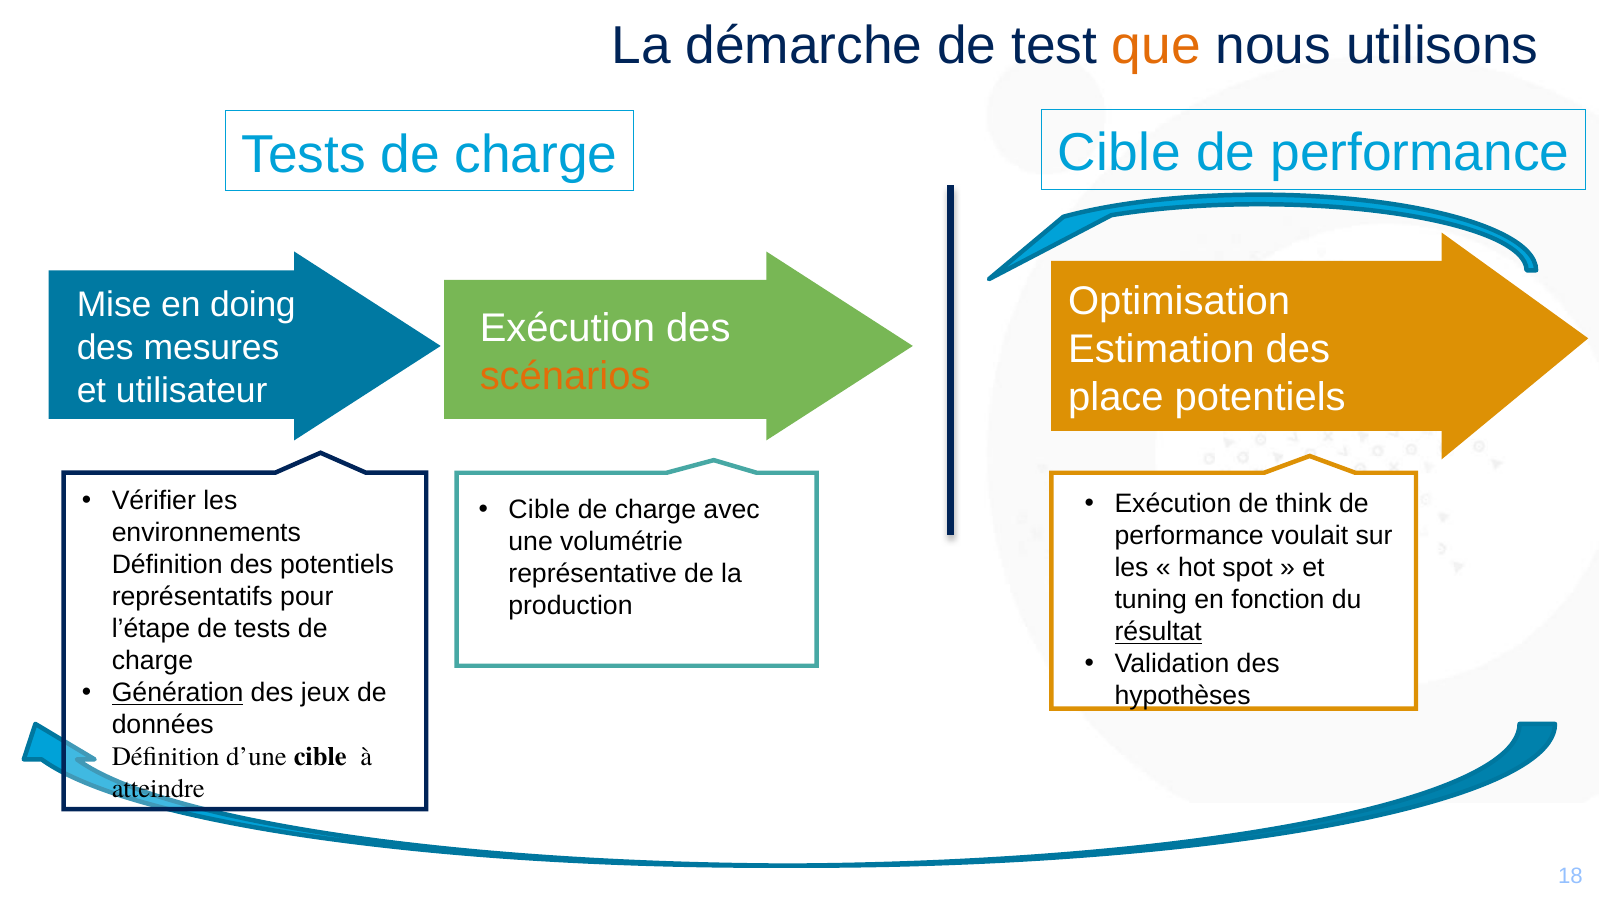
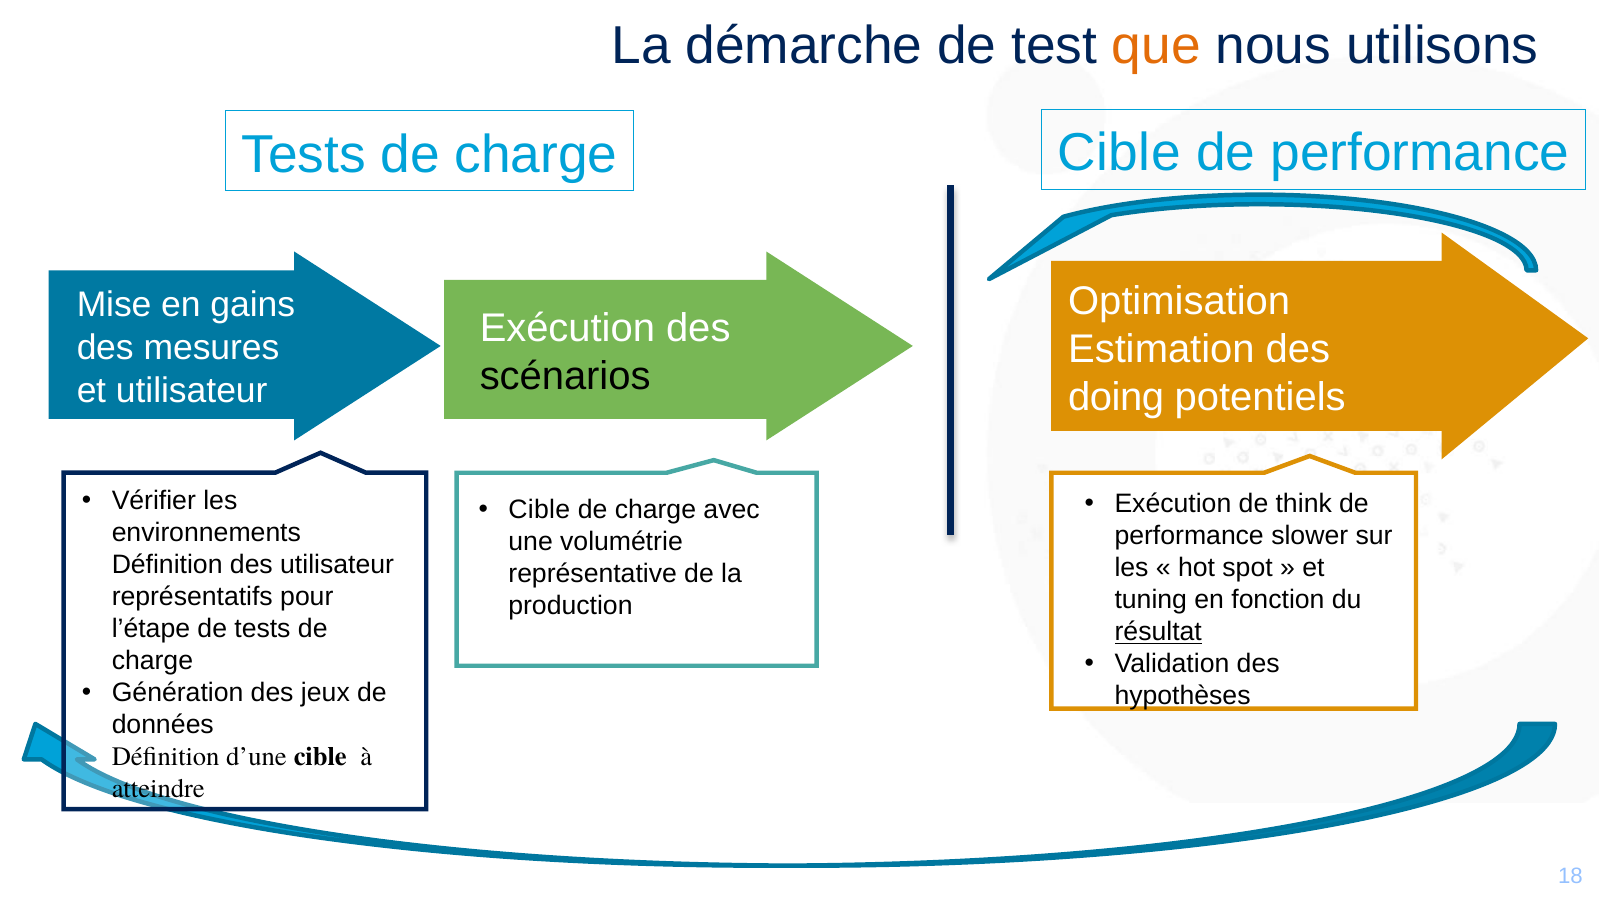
doing: doing -> gains (253, 305)
scénarios colour: orange -> black (565, 376)
place: place -> doing (1116, 397)
voulait: voulait -> slower (1310, 536)
des potentiels: potentiels -> utilisateur (337, 565)
Génération underline: present -> none (178, 692)
